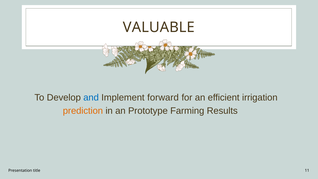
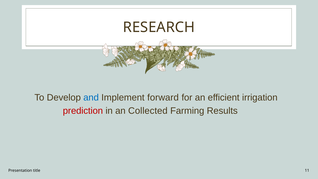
VALUABLE: VALUABLE -> RESEARCH (159, 27)
prediction colour: orange -> red (83, 111)
Prototype: Prototype -> Collected (148, 111)
